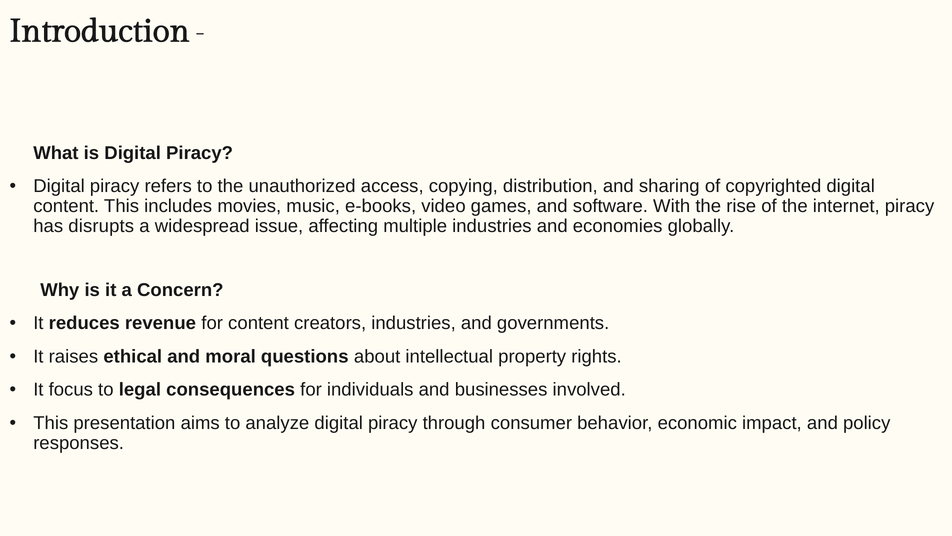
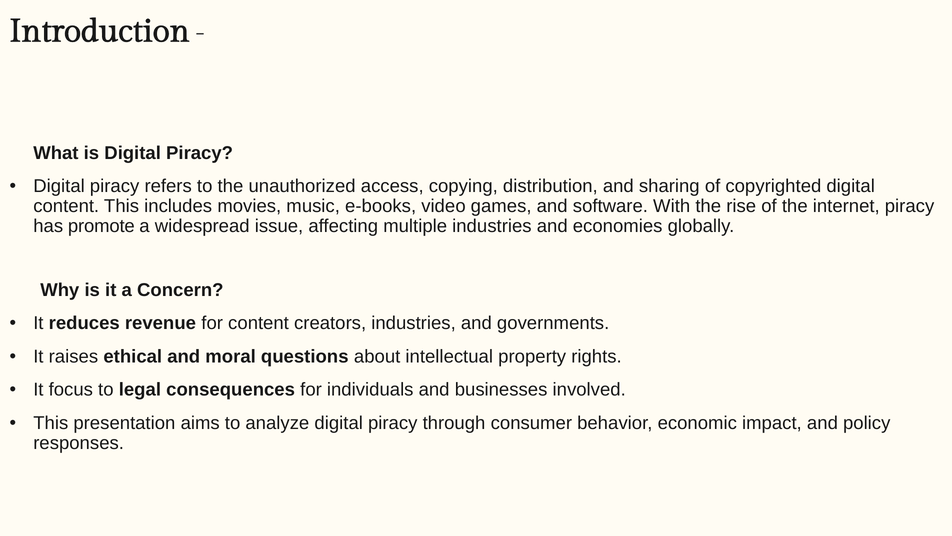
disrupts: disrupts -> promote (101, 226)
